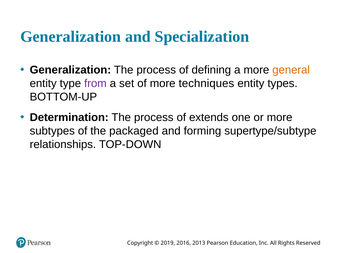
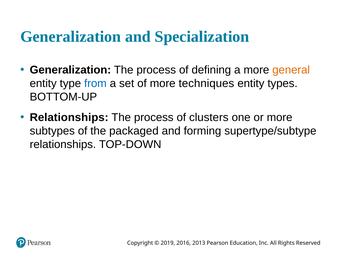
from colour: purple -> blue (95, 84)
Determination: Determination -> Relationships (69, 118)
extends: extends -> clusters (209, 118)
